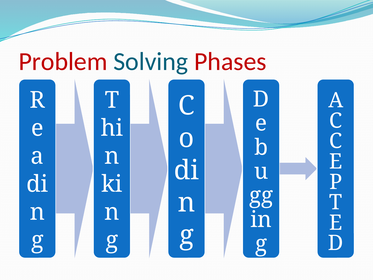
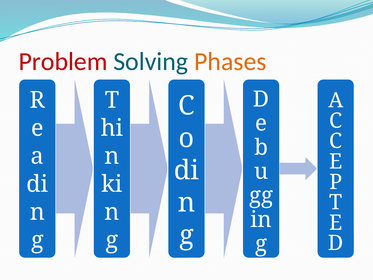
Phases colour: red -> orange (230, 62)
